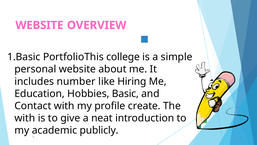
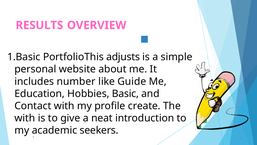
WEBSITE: WEBSITE -> RESULTS (39, 25)
college: college -> adjusts (123, 57)
Hiring: Hiring -> Guide (132, 81)
publicly: publicly -> seekers (99, 130)
